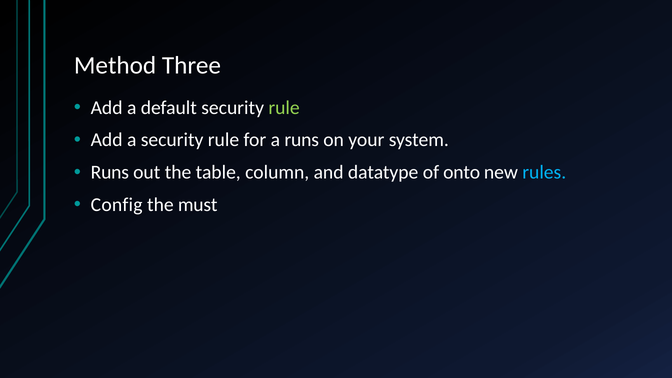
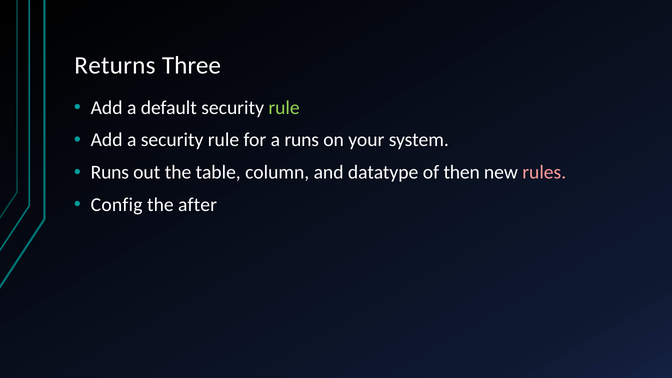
Method: Method -> Returns (115, 65)
onto: onto -> then (462, 172)
rules colour: light blue -> pink (544, 172)
must: must -> after (198, 205)
